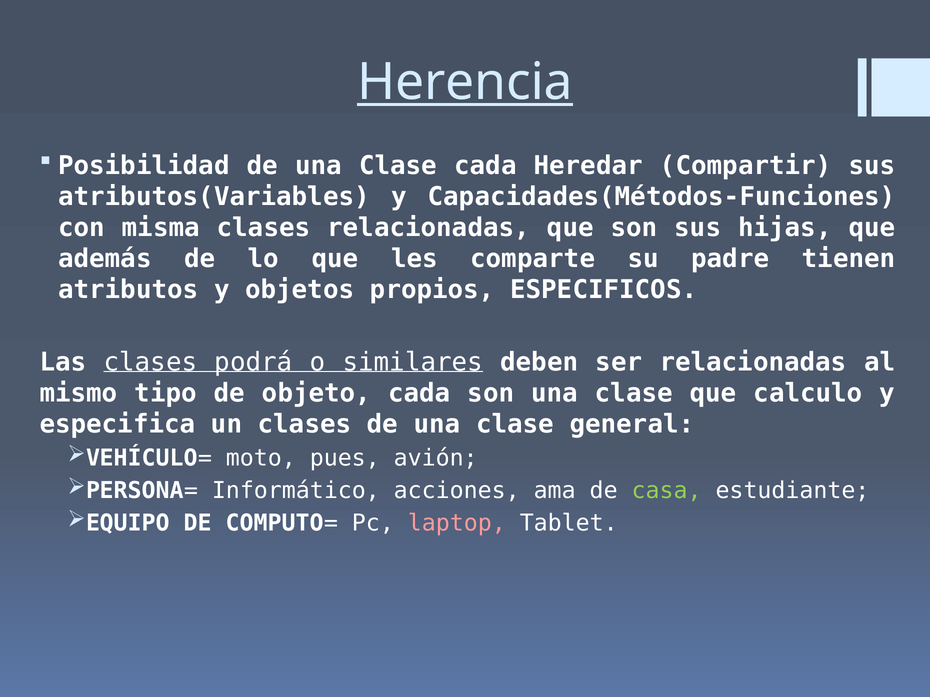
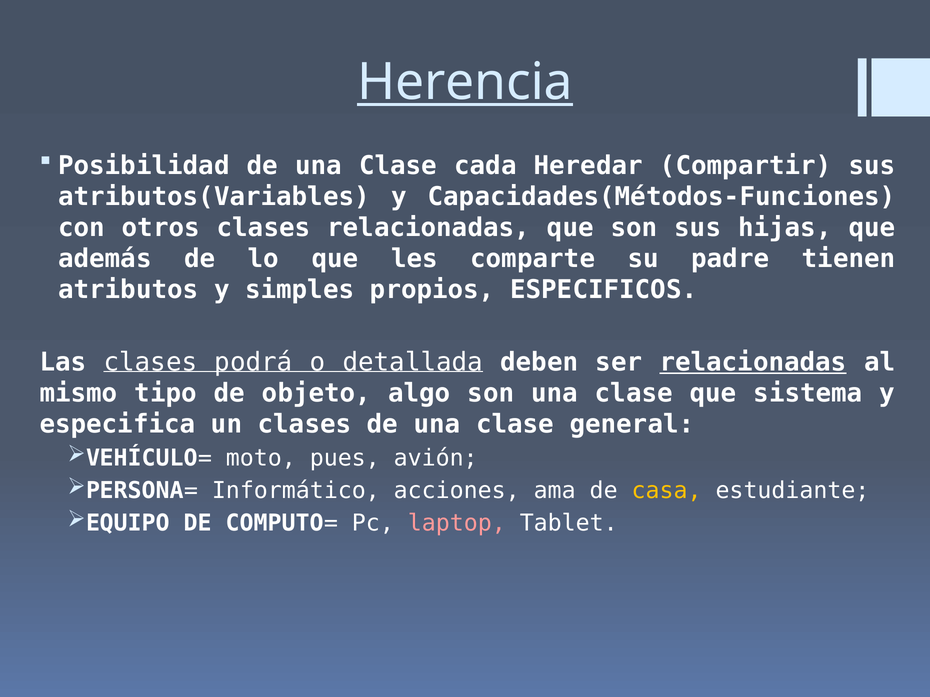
misma: misma -> otros (161, 228)
objetos: objetos -> simples (300, 290)
similares: similares -> detallada (413, 362)
relacionadas underline: none -> present (753, 362)
objeto cada: cada -> algo (419, 393)
calculo: calculo -> sistema (808, 393)
casa colour: light green -> yellow (667, 491)
